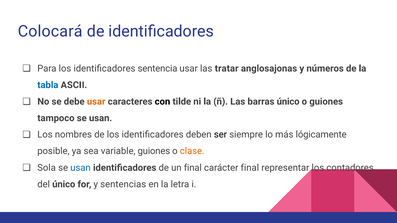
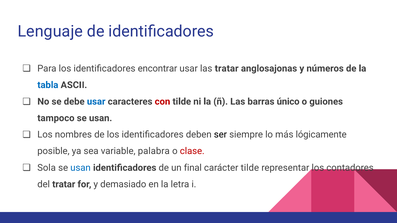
Colocará: Colocará -> Lenguaje (50, 31)
sentencia: sentencia -> encontrar (157, 69)
usar colour: orange -> blue (96, 102)
con colour: black -> red (162, 102)
variable guiones: guiones -> palabra (154, 151)
clase colour: orange -> red (192, 151)
carácter final: final -> tilde (250, 168)
del único: único -> tratar (64, 184)
sentencias: sentencias -> demasiado (123, 184)
